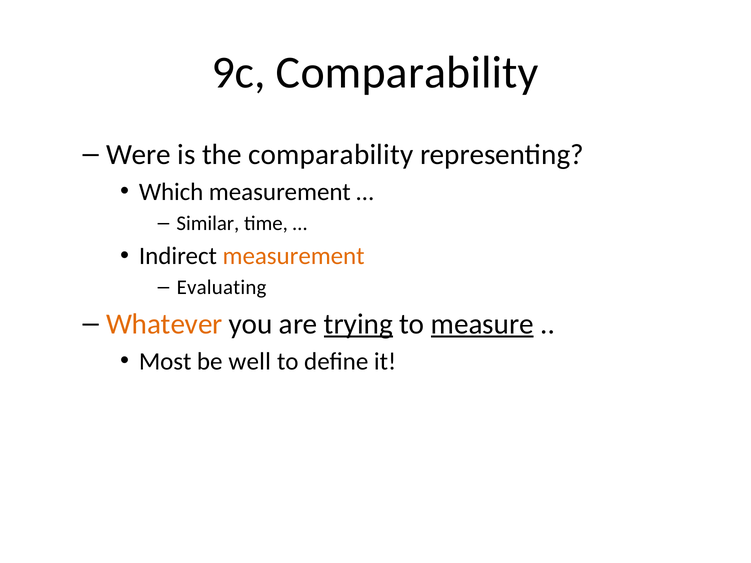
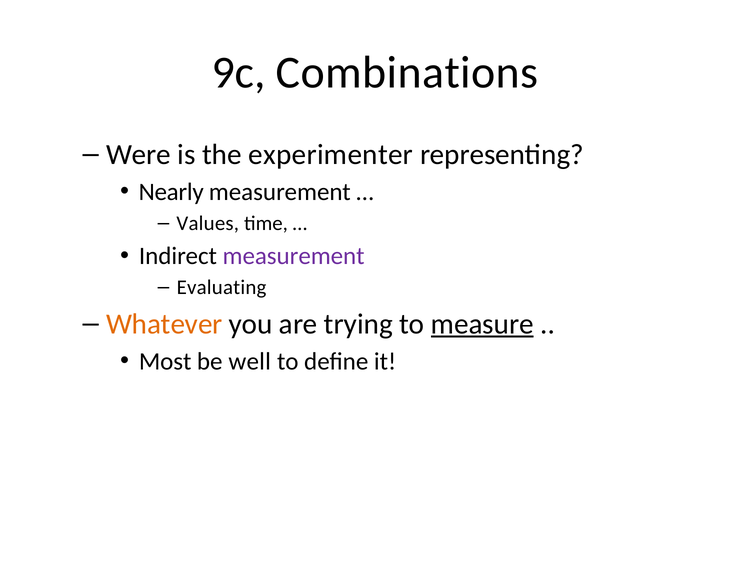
9c Comparability: Comparability -> Combinations (407, 73)
the comparability: comparability -> experimenter (331, 155)
Which: Which -> Nearly (171, 192)
Similar: Similar -> Values (208, 223)
measurement colour: orange -> purple (294, 256)
trying underline: present -> none (358, 324)
